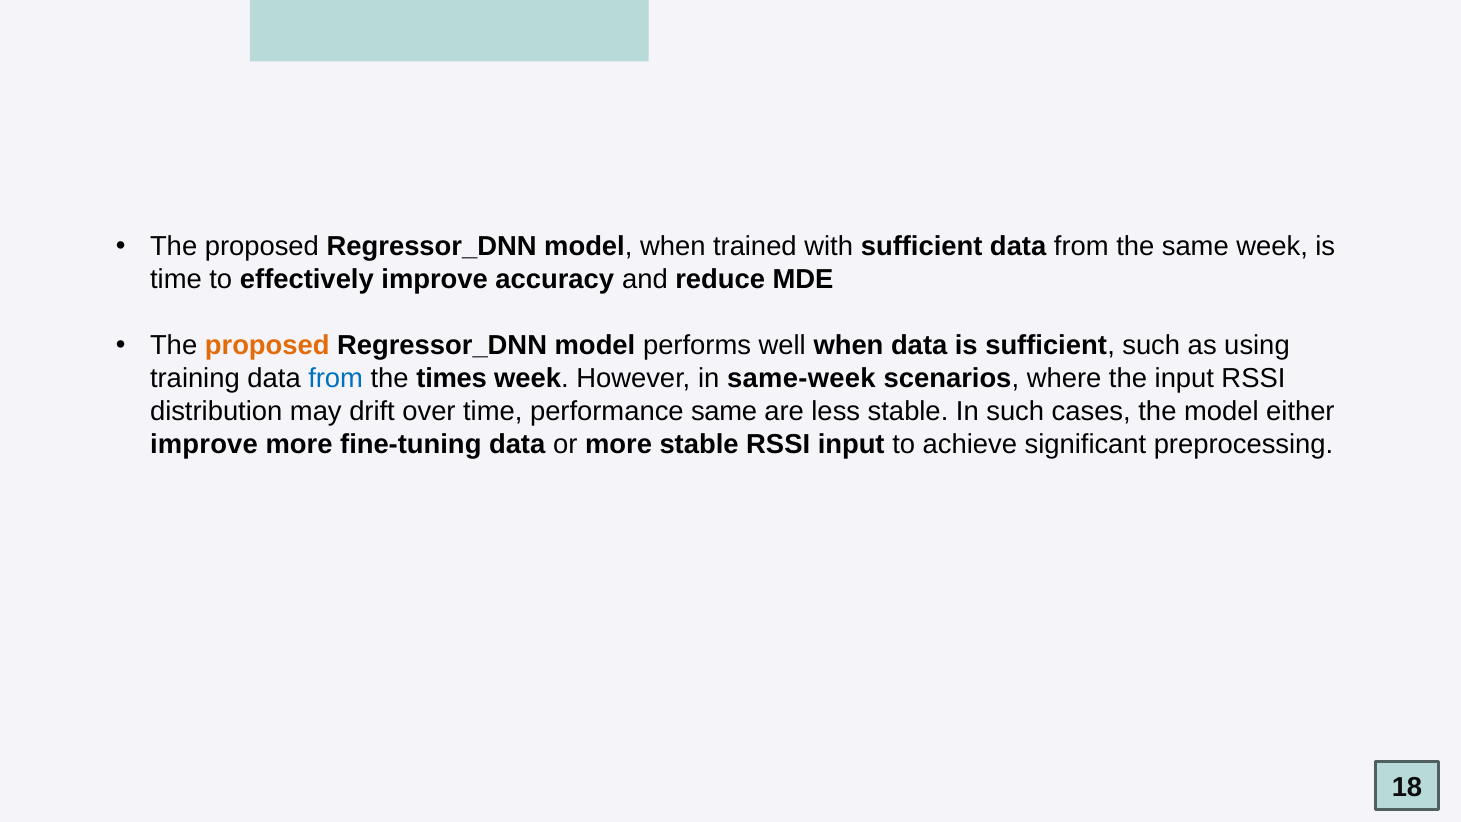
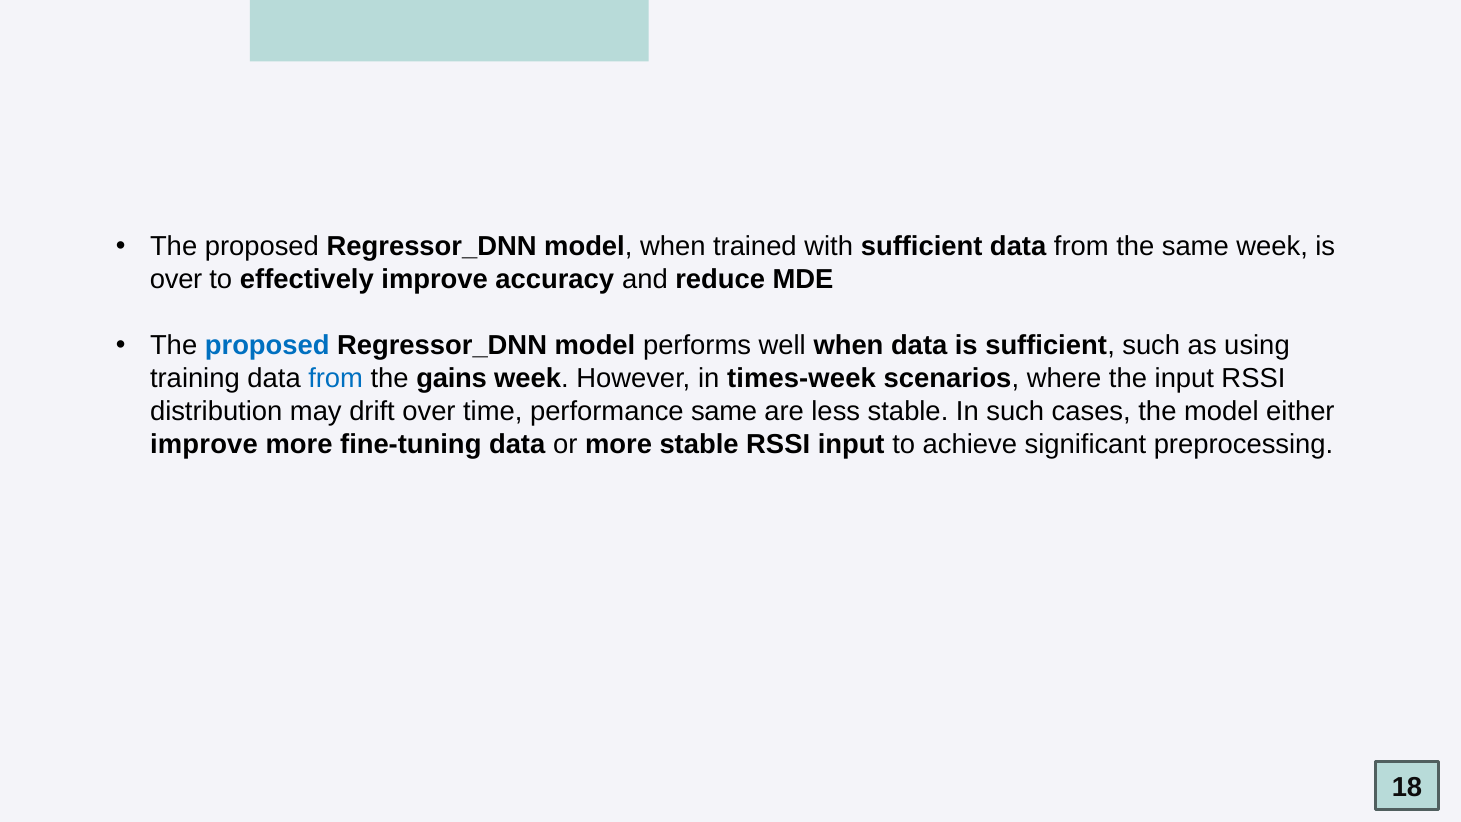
time: time -> over (176, 280)
proposed colour: orange -> blue (267, 345)
times: times -> gains (452, 378)
same-week: same-week -> times-week (801, 378)
